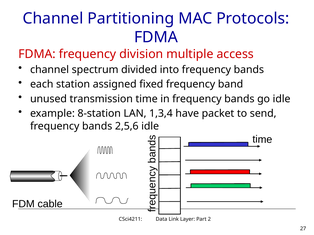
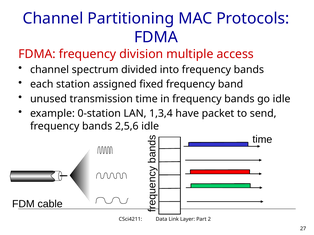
8-station: 8-station -> 0-station (99, 114)
